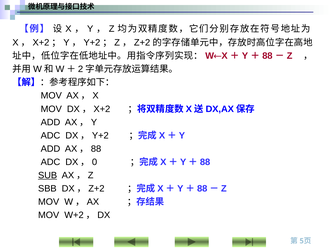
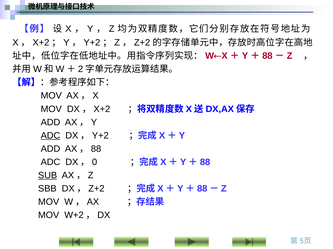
ADC underline: none -> present (50, 136)
